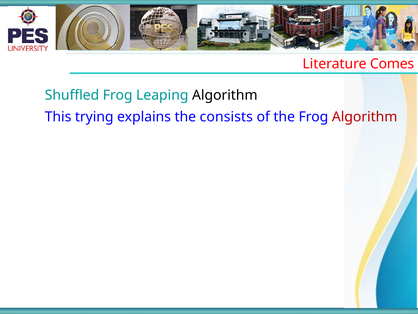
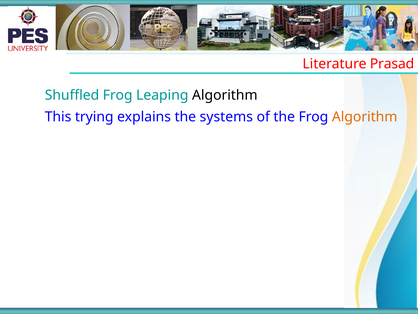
Comes: Comes -> Prasad (392, 64)
consists: consists -> systems (226, 117)
Algorithm colour: red -> orange (365, 117)
